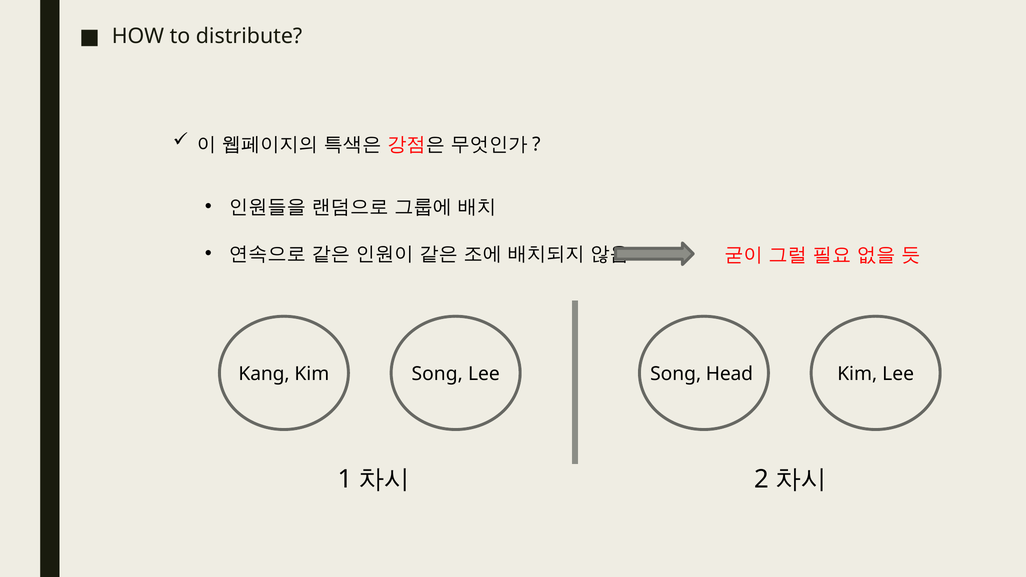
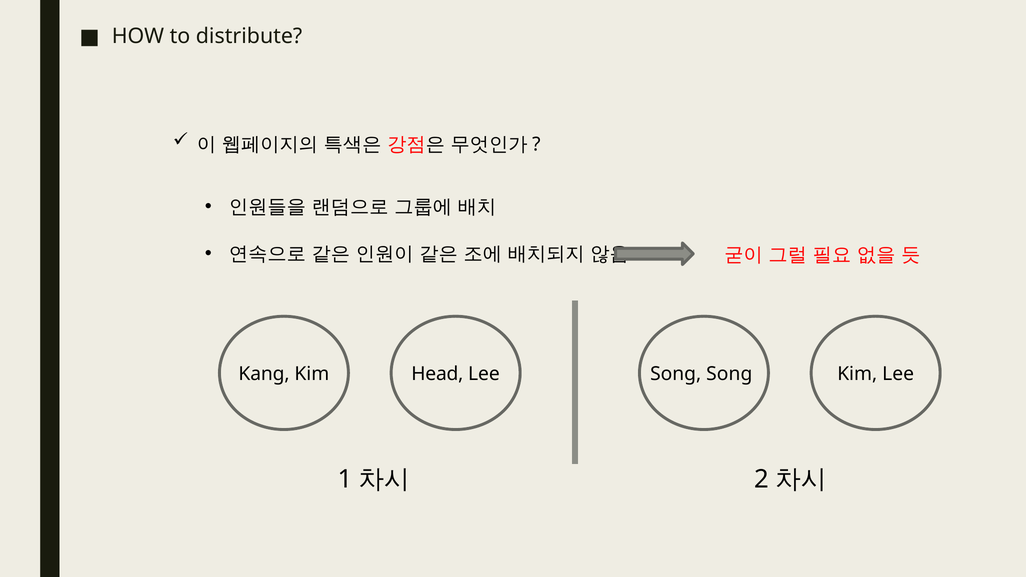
Kim Song: Song -> Head (437, 374)
Song Head: Head -> Song (729, 374)
